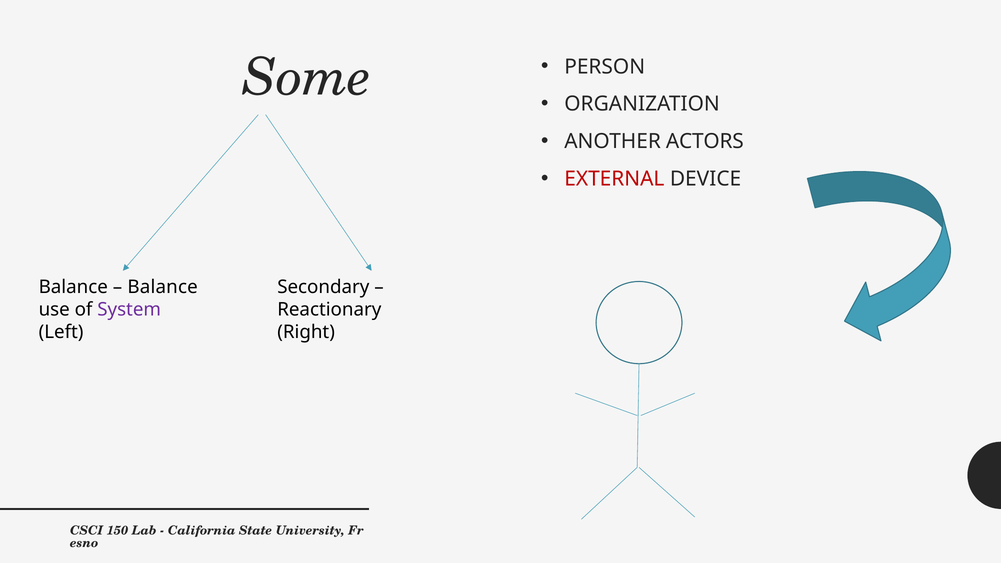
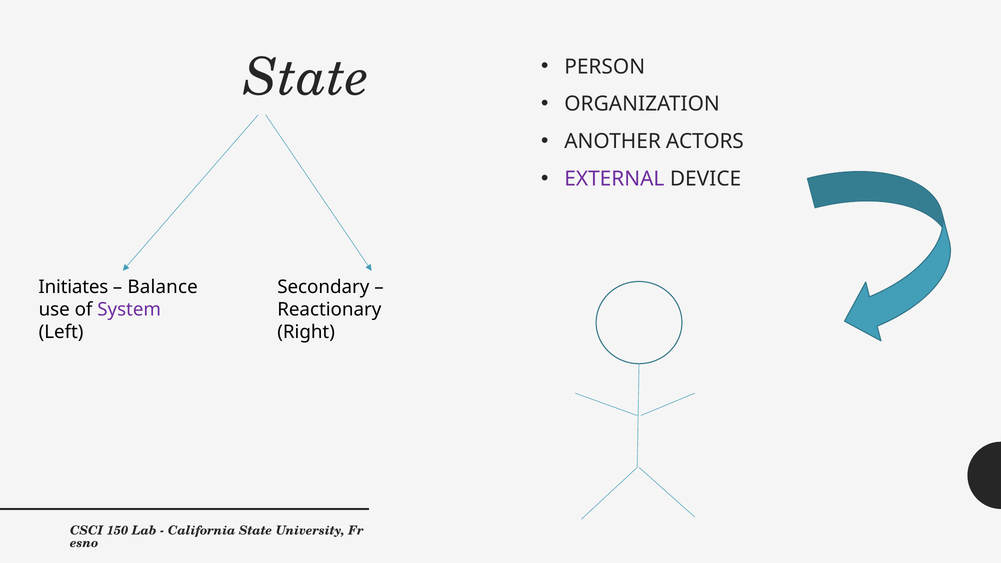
Some: Some -> State (306, 78)
EXTERNAL colour: red -> purple (614, 179)
Balance: Balance -> Initiates (73, 287)
